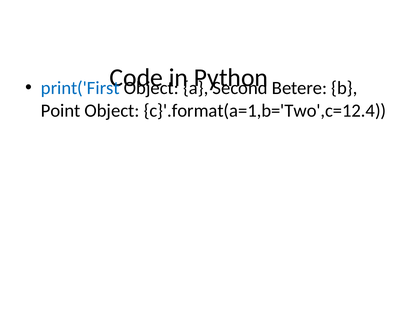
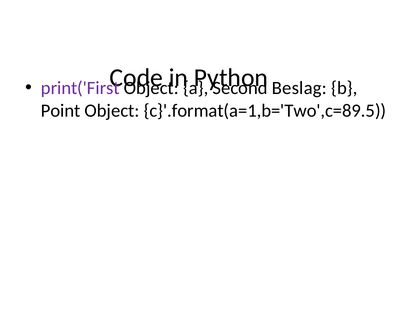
print('First colour: blue -> purple (80, 88)
Betere: Betere -> Beslag (299, 88)
c}'.format(a=1,b='Two',c=12.4: c}'.format(a=1,b='Two',c=12.4 -> c}'.format(a=1,b='Two',c=89.5 (265, 111)
